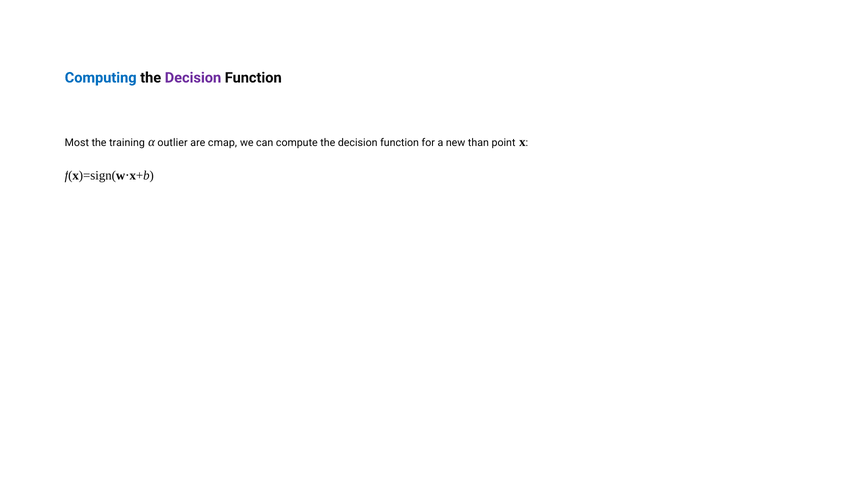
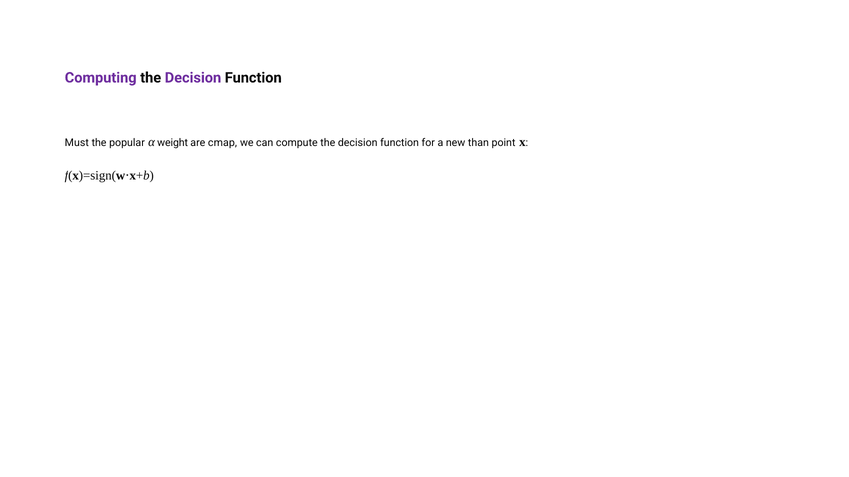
Computing colour: blue -> purple (101, 78)
Most: Most -> Must (77, 143)
training: training -> popular (127, 143)
outlier: outlier -> weight (173, 143)
